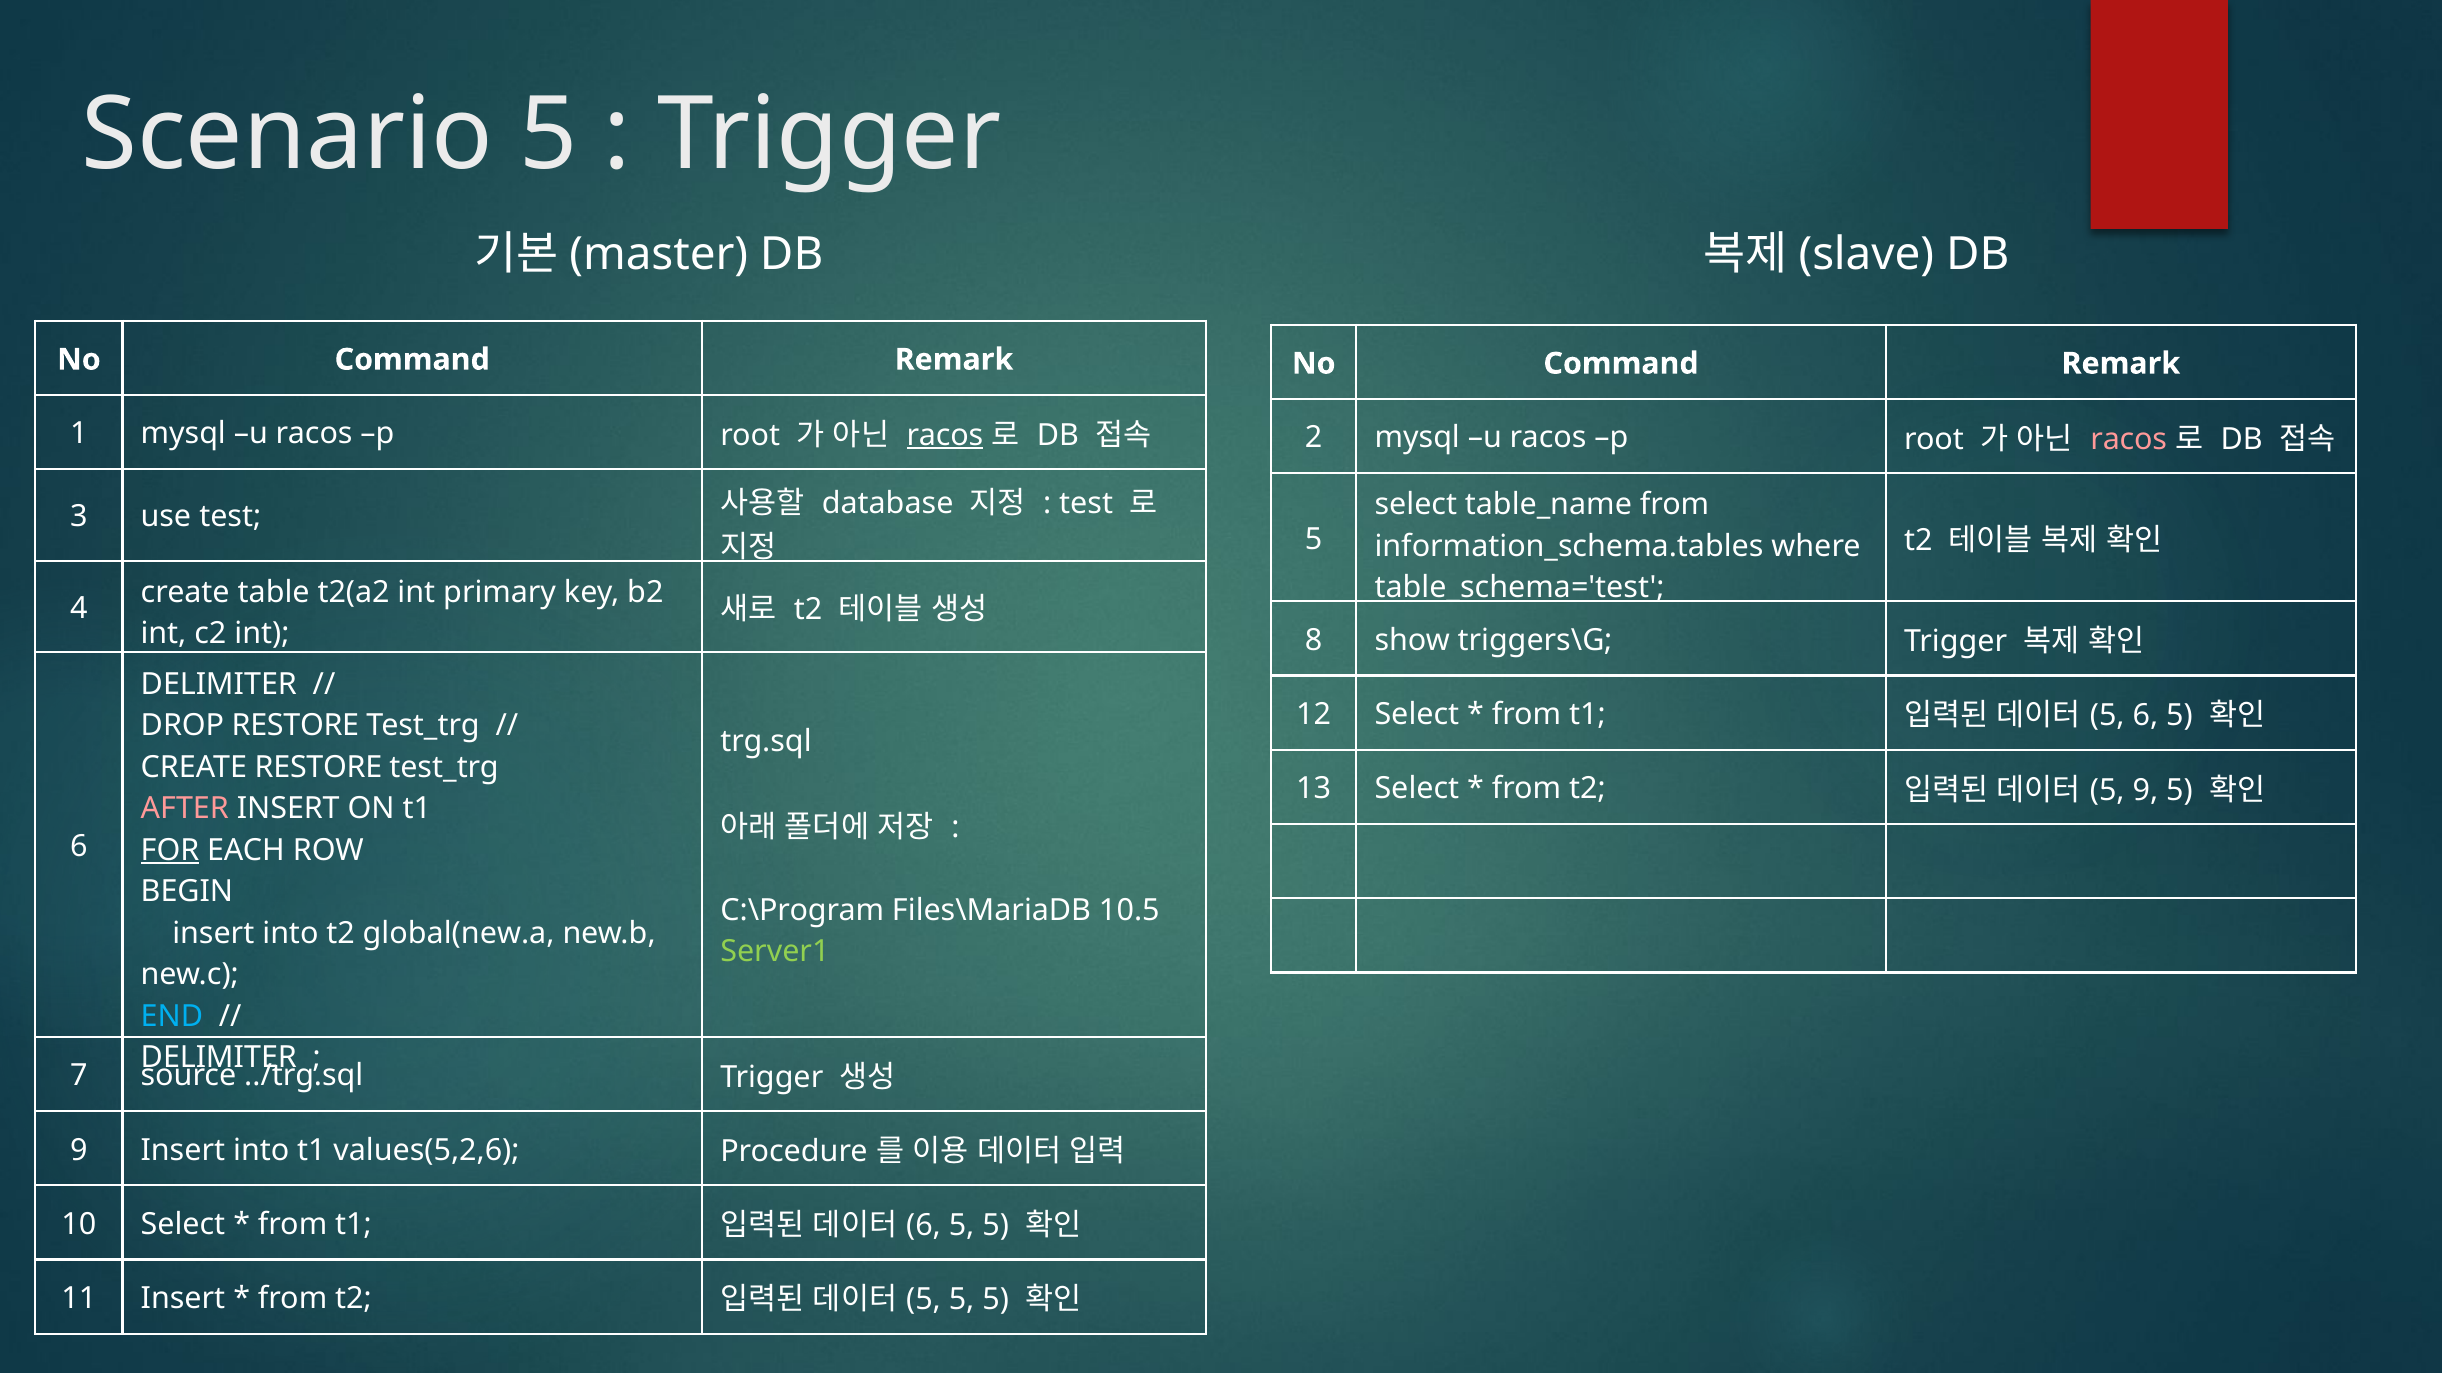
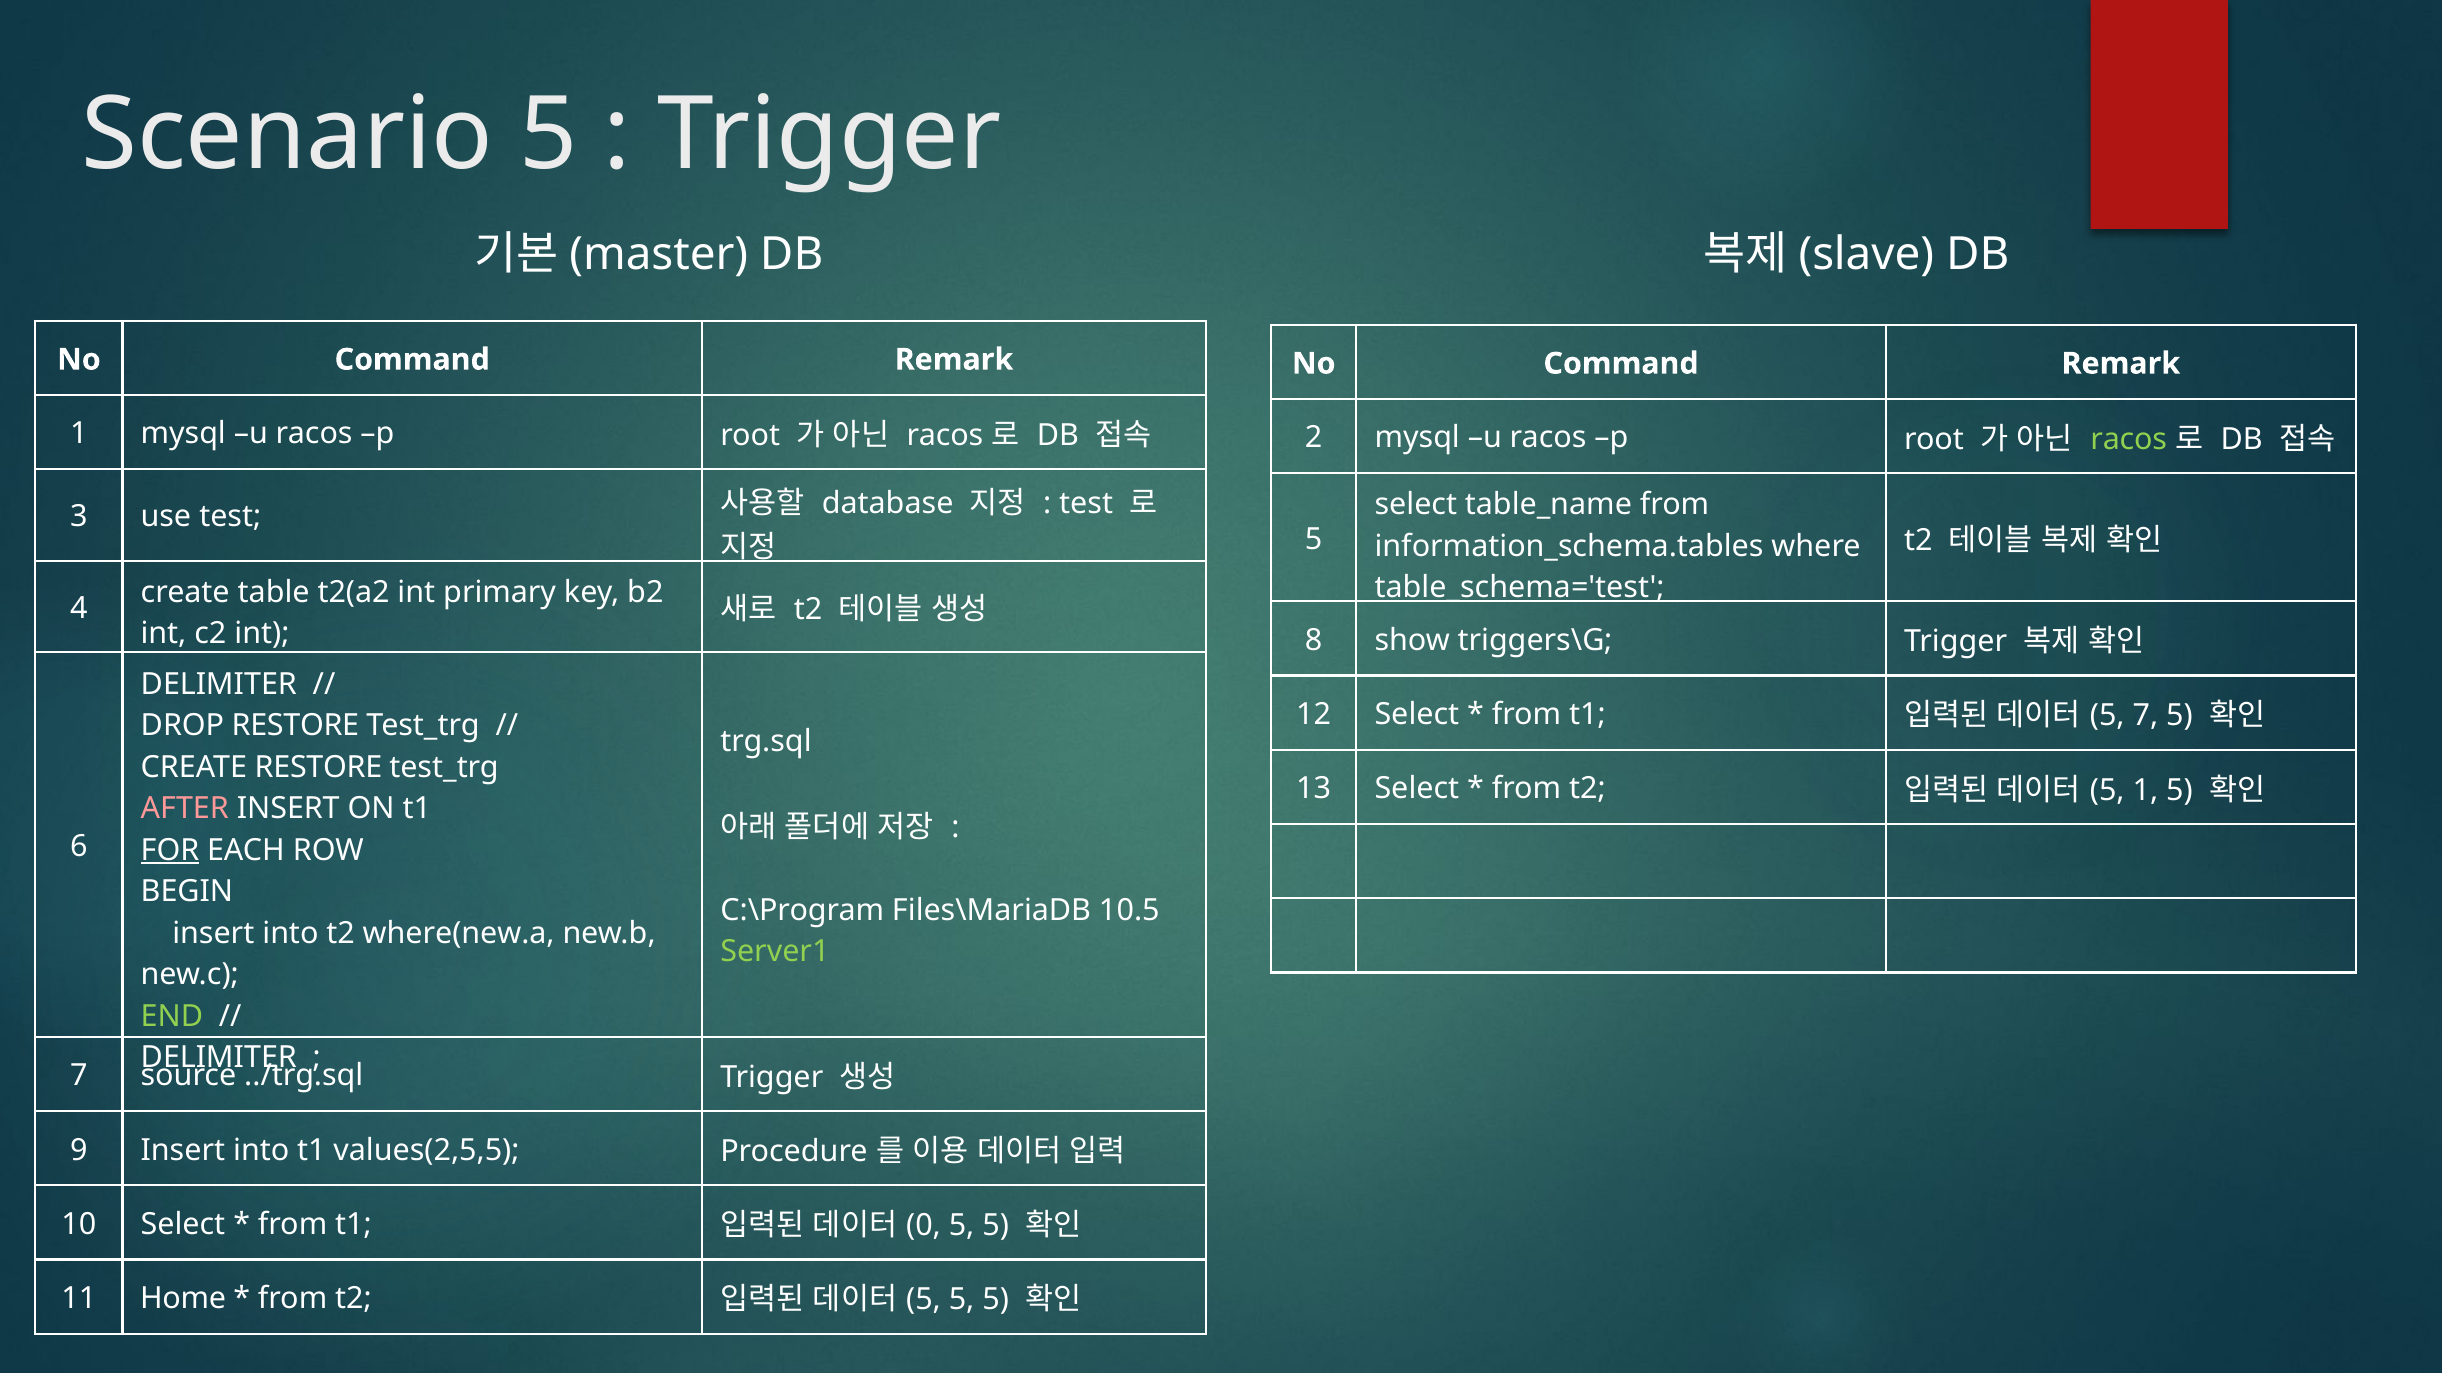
racos underline: present -> none (945, 435)
racos colour: pink -> light green (2129, 439)
5 6: 6 -> 7 (2145, 716)
5 9: 9 -> 1 (2145, 790)
global(new.a: global(new.a -> where(new.a (459, 934)
END colour: light blue -> light green (172, 1017)
values(5,2,6: values(5,2,6 -> values(2,5,5 (426, 1151)
6: 6 -> 0 (924, 1226)
11 Insert: Insert -> Home (183, 1299)
